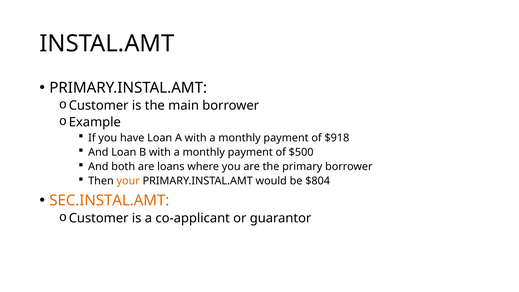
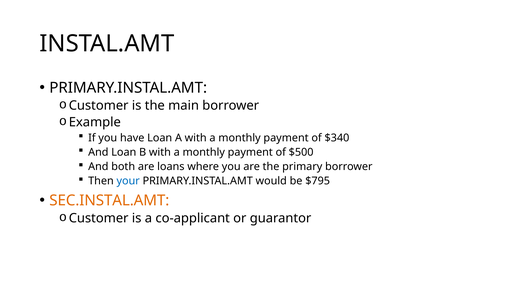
$918: $918 -> $340 (337, 138)
your colour: orange -> blue (128, 181)
$804: $804 -> $795 (318, 181)
